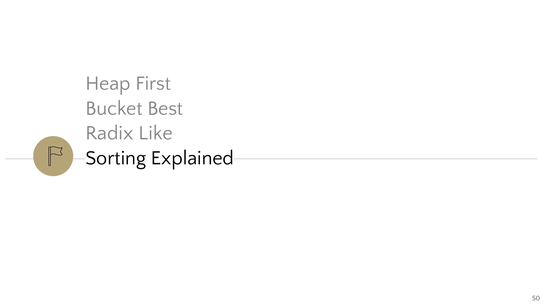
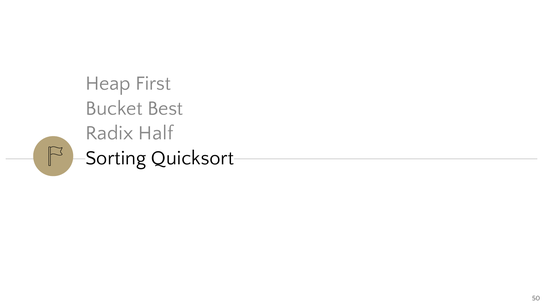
Like: Like -> Half (156, 133)
Explained: Explained -> Quicksort (192, 158)
